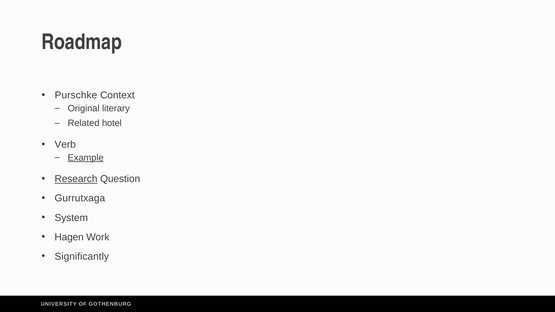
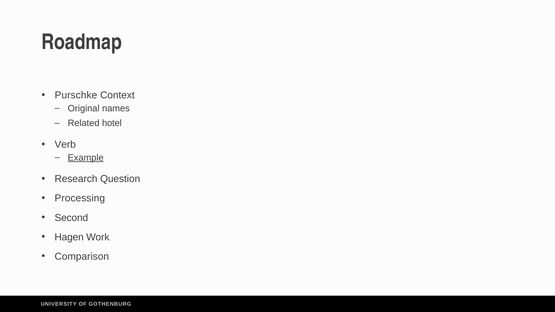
literary: literary -> names (116, 108)
Research underline: present -> none (76, 179)
Gurrutxaga: Gurrutxaga -> Processing (80, 198)
System: System -> Second (71, 218)
Significantly: Significantly -> Comparison (82, 257)
